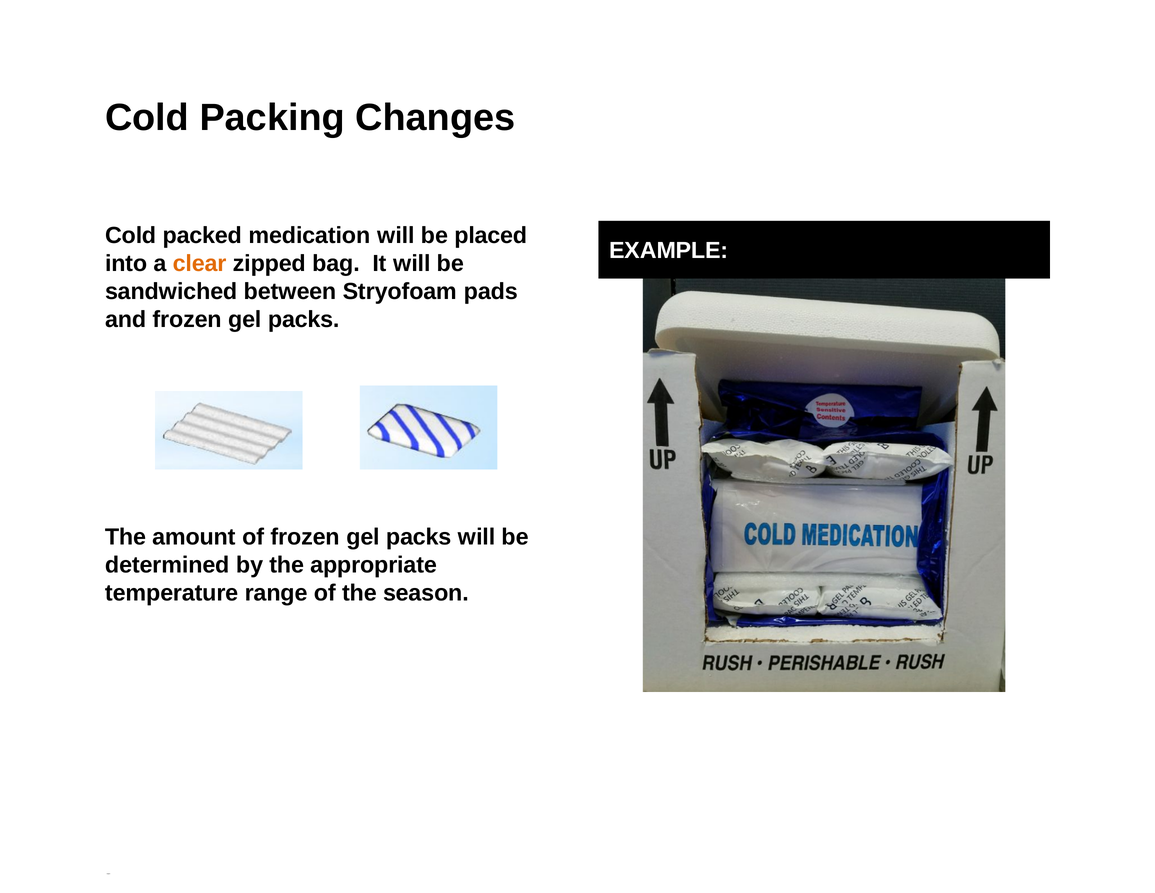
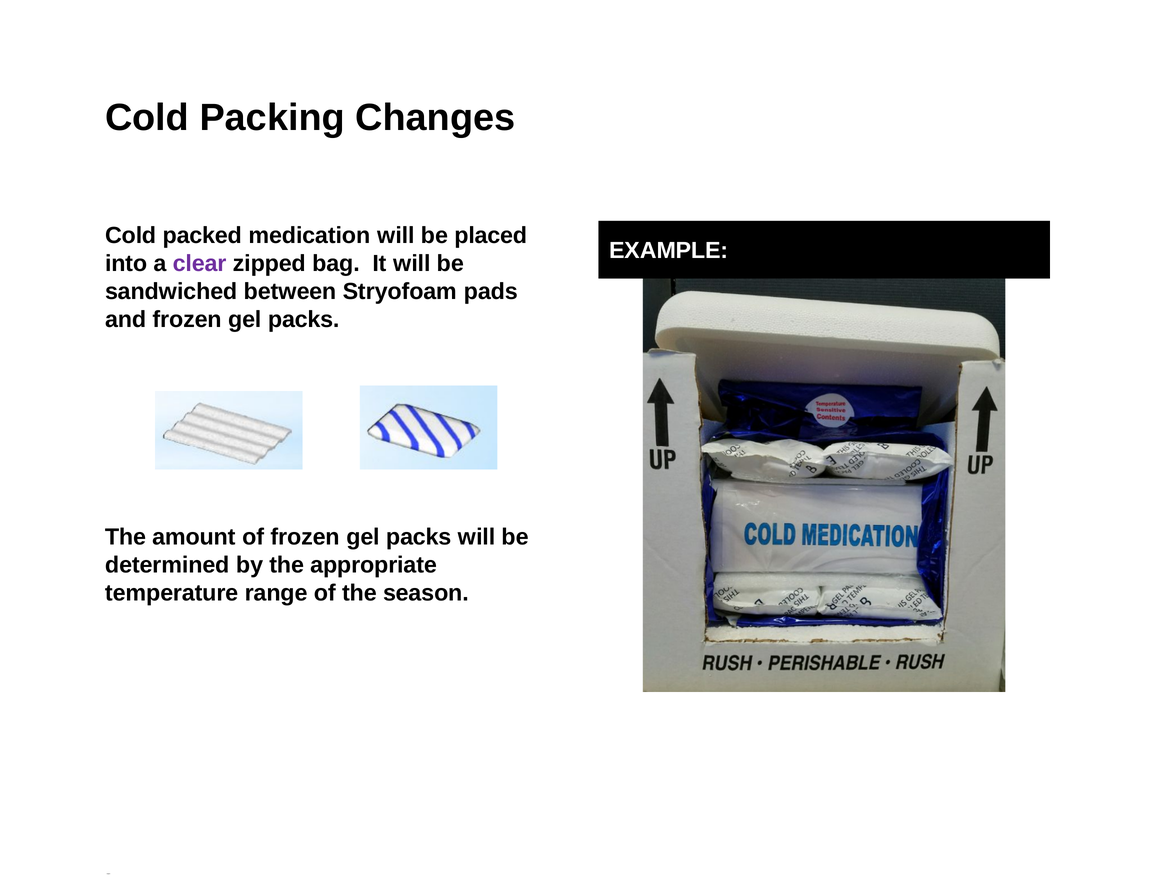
clear colour: orange -> purple (200, 263)
